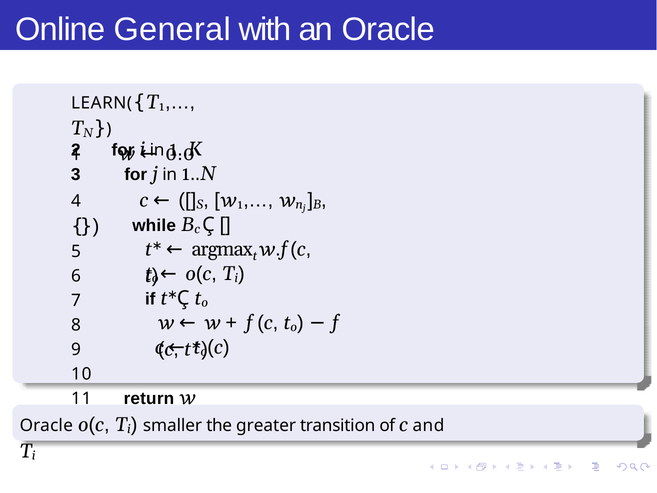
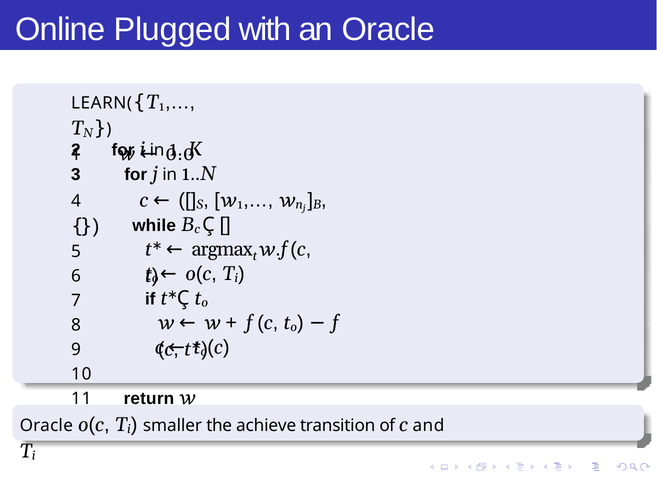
General: General -> Plugged (172, 30)
greater: greater -> achieve (266, 426)
